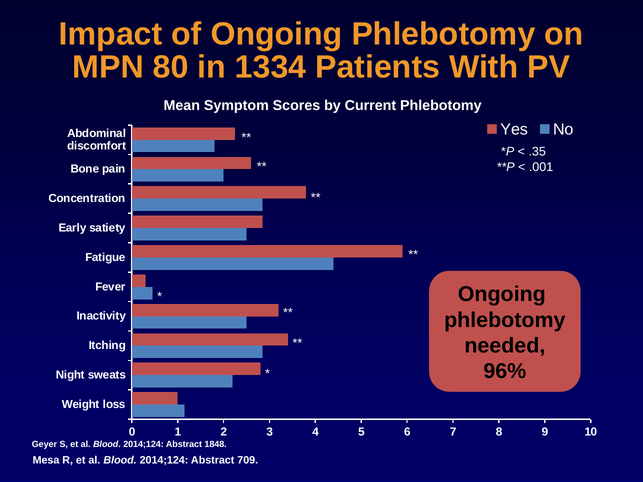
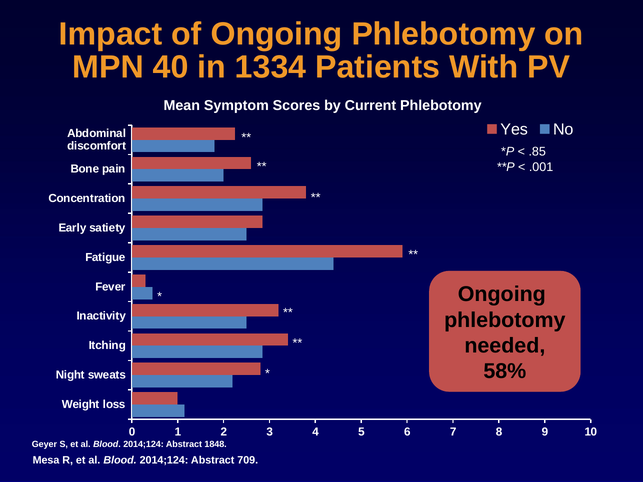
80: 80 -> 40 (171, 67)
.35: .35 -> .85 (537, 151)
96%: 96% -> 58% (505, 372)
